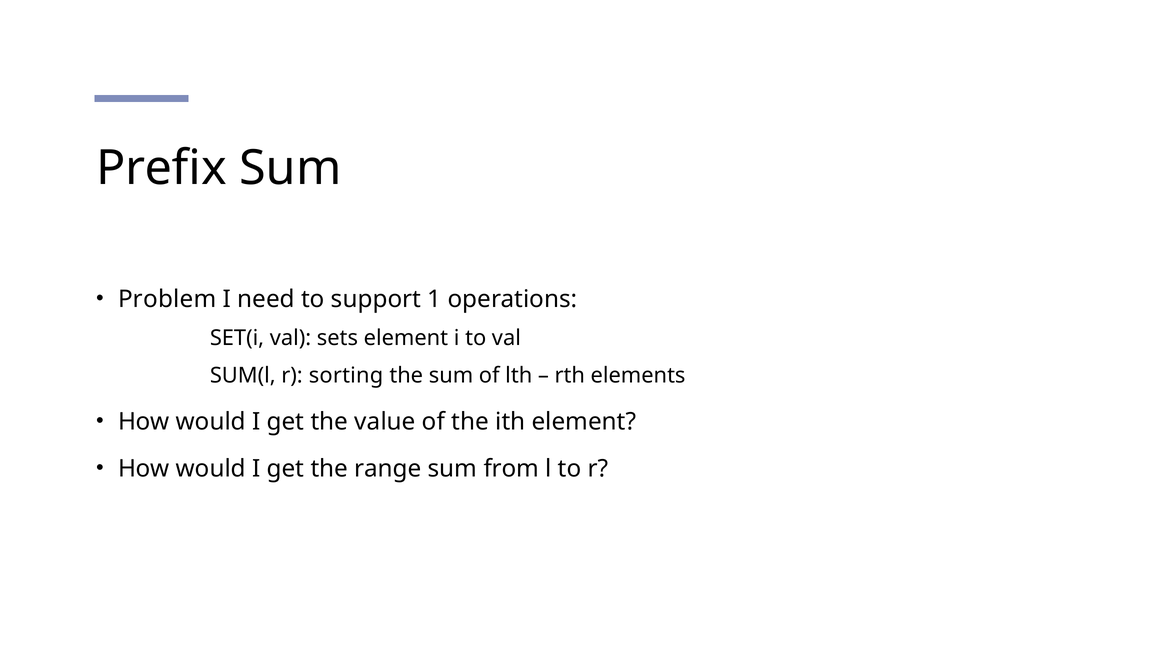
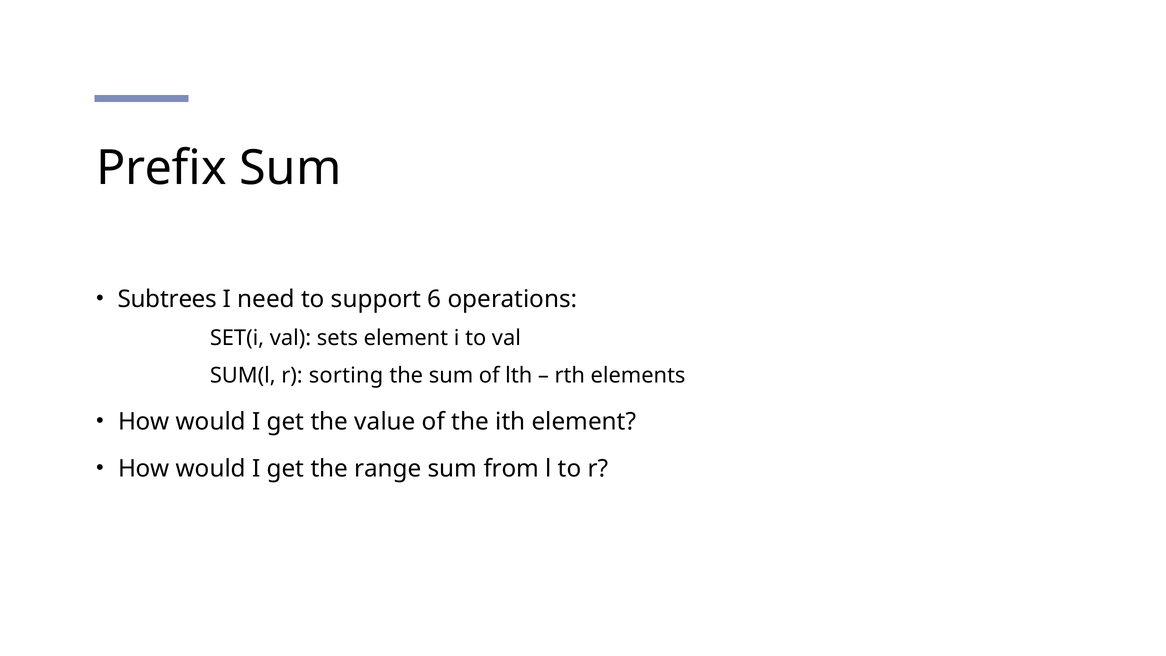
Problem: Problem -> Subtrees (167, 299)
1: 1 -> 6 (434, 299)
